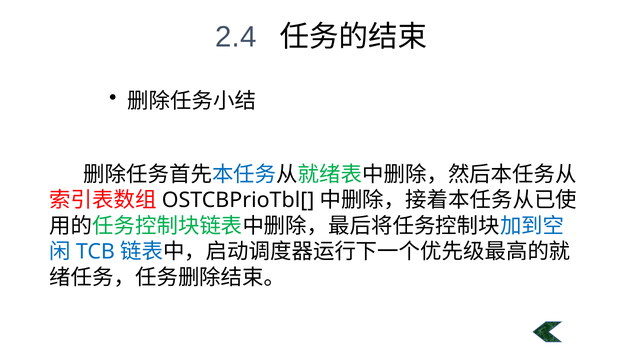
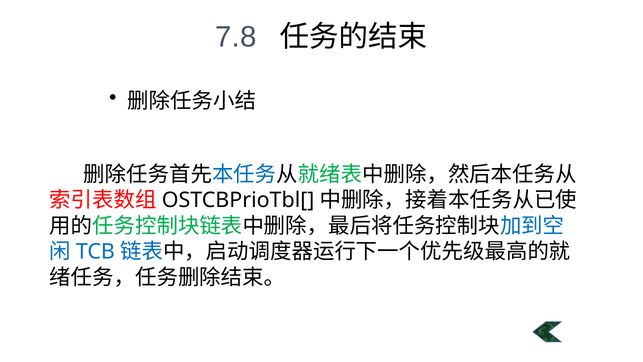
2.4: 2.4 -> 7.8 (236, 37)
